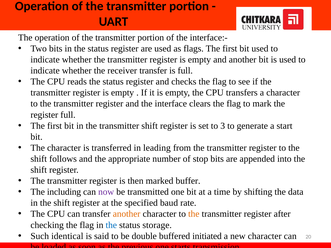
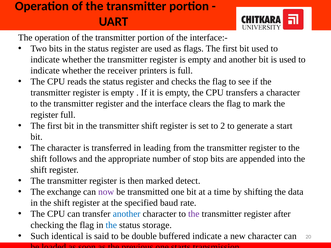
receiver transfer: transfer -> printers (153, 71)
3: 3 -> 2 (223, 126)
buffer: buffer -> detect (188, 181)
including: including -> exchange (64, 192)
another colour: orange -> blue (127, 214)
the colour: orange -> purple (194, 214)
buffered initiated: initiated -> indicate (207, 236)
